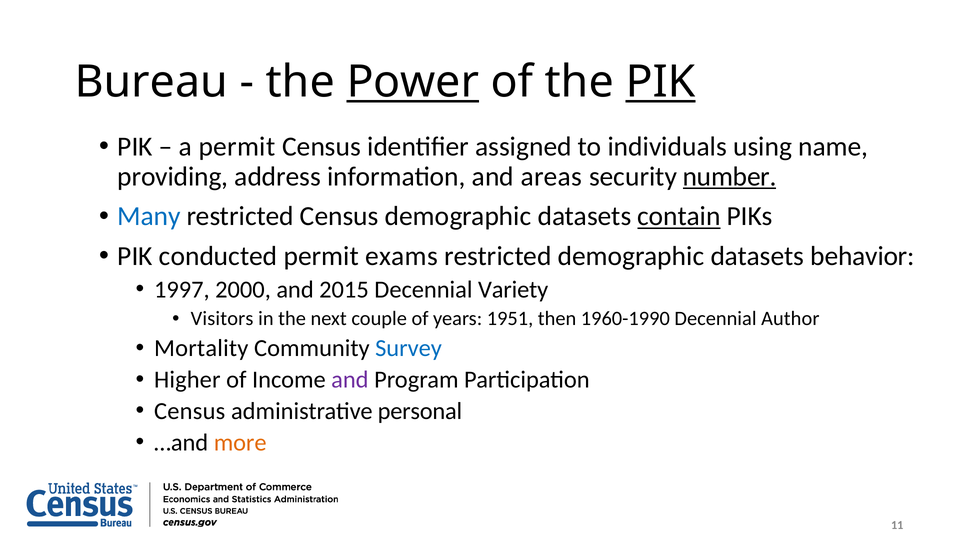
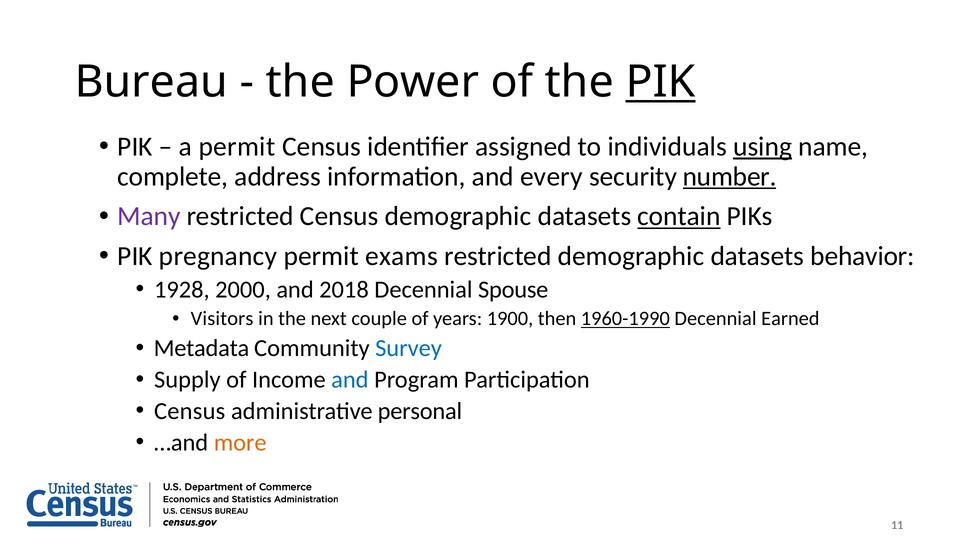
Power underline: present -> none (413, 82)
using underline: none -> present (763, 147)
providing: providing -> complete (173, 176)
areas: areas -> every (551, 176)
Many colour: blue -> purple (149, 216)
conducted: conducted -> pregnancy (218, 256)
1997: 1997 -> 1928 (182, 290)
2015: 2015 -> 2018 (344, 290)
Variety: Variety -> Spouse (513, 290)
1951: 1951 -> 1900 (510, 319)
1960-1990 underline: none -> present (625, 319)
Author: Author -> Earned (790, 319)
Mortality: Mortality -> Metadata (201, 348)
Higher: Higher -> Supply (187, 380)
and colour: purple -> blue (350, 380)
